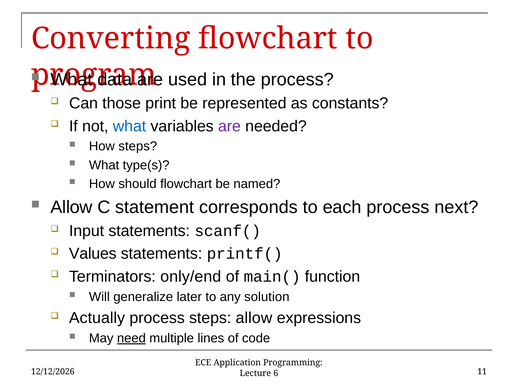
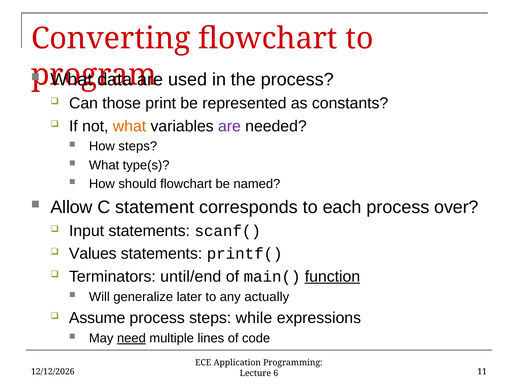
what colour: blue -> orange (129, 126)
next: next -> over (456, 207)
only/end: only/end -> until/end (191, 276)
function underline: none -> present (332, 276)
solution: solution -> actually (267, 296)
Actually: Actually -> Assume (97, 318)
steps allow: allow -> while (254, 318)
